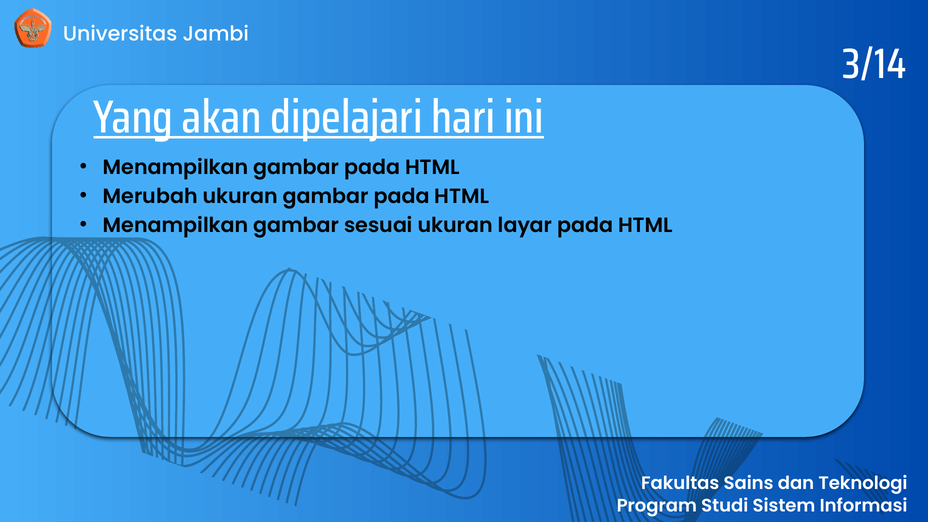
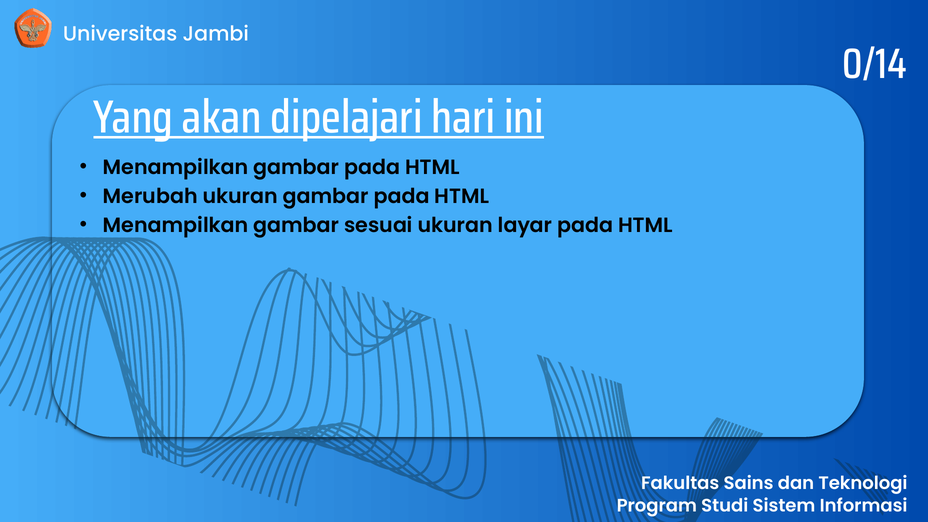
3/14: 3/14 -> 0/14 (875, 64)
